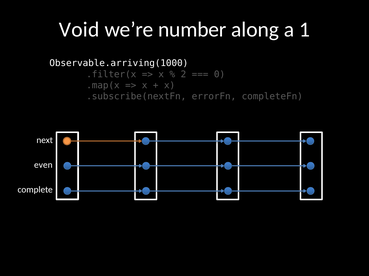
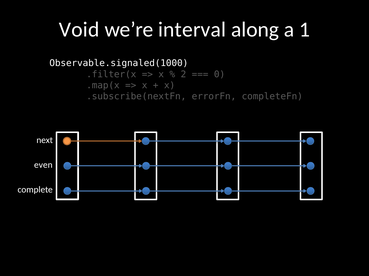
number: number -> interval (192, 30)
Observable.arriving(1000: Observable.arriving(1000 -> Observable.signaled(1000 (119, 63)
